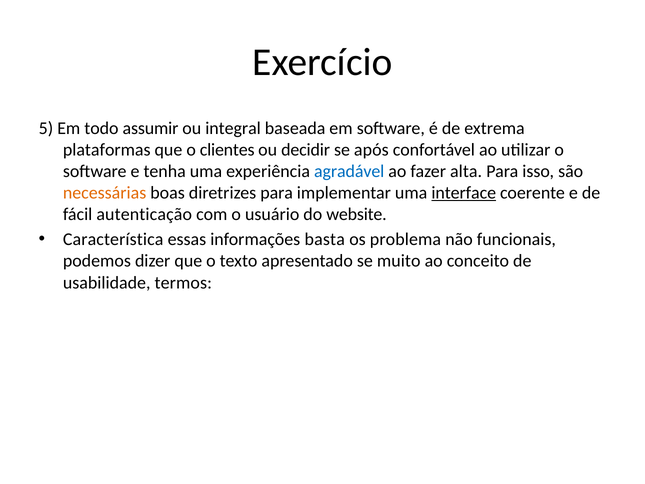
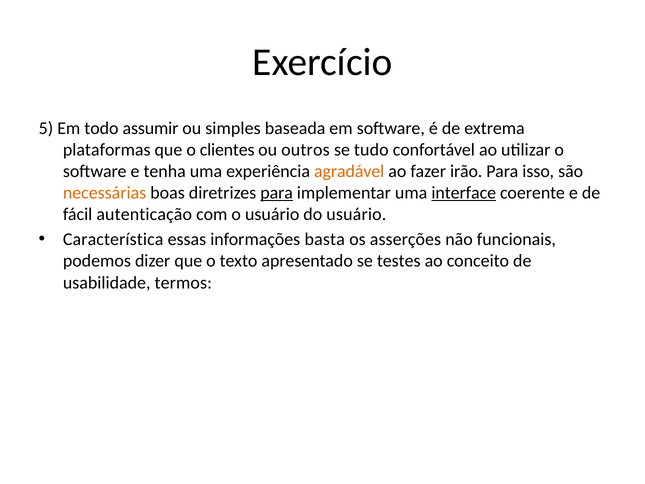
integral: integral -> simples (233, 128)
decidir: decidir -> outros (305, 150)
após: após -> tudo (371, 150)
agradável colour: blue -> orange (349, 171)
alta: alta -> irão (466, 171)
para underline: none -> present (277, 193)
do website: website -> usuário (356, 214)
problema: problema -> asserções (405, 239)
muito: muito -> testes (399, 261)
